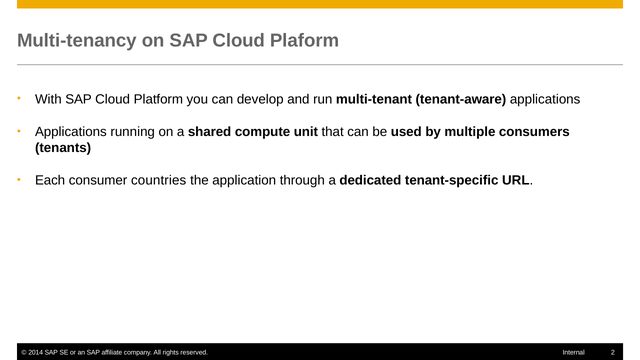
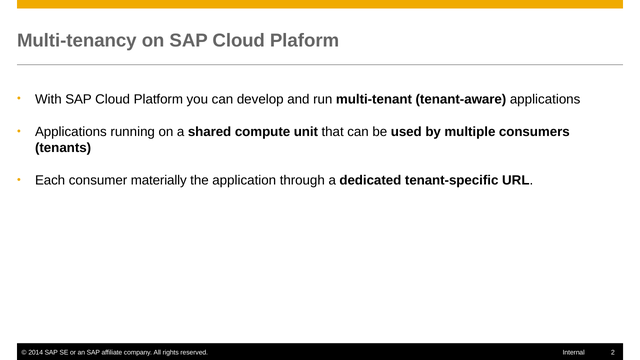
countries: countries -> materially (159, 181)
